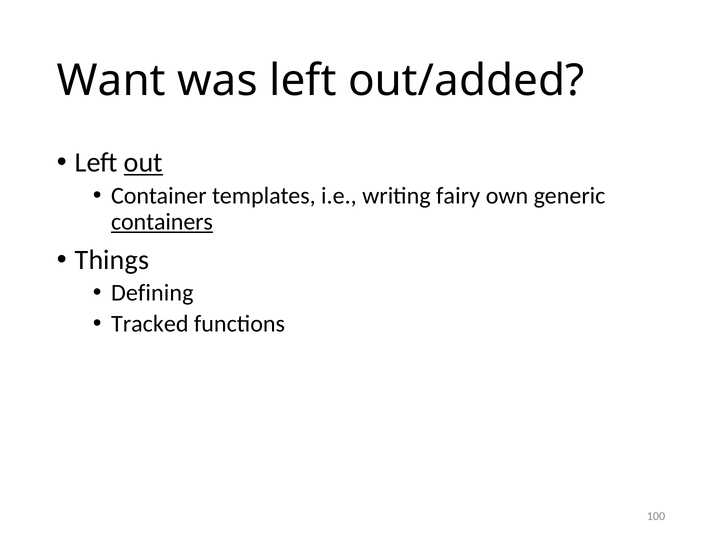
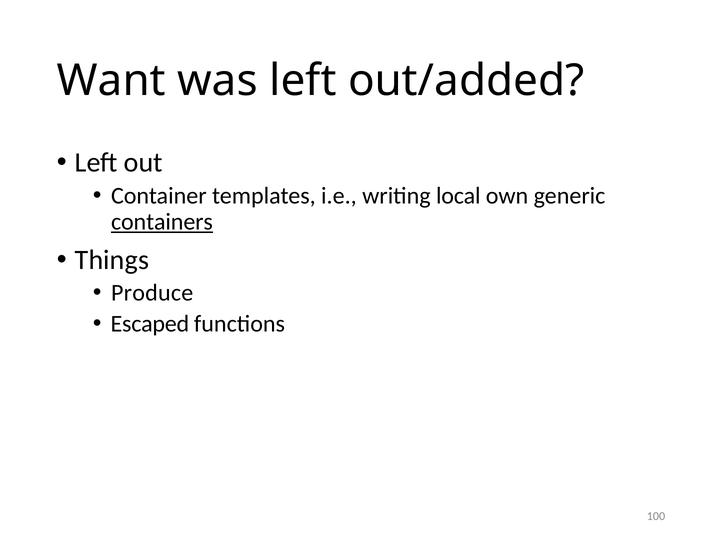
out underline: present -> none (143, 163)
fairy: fairy -> local (458, 196)
Defining: Defining -> Produce (152, 293)
Tracked: Tracked -> Escaped (150, 324)
